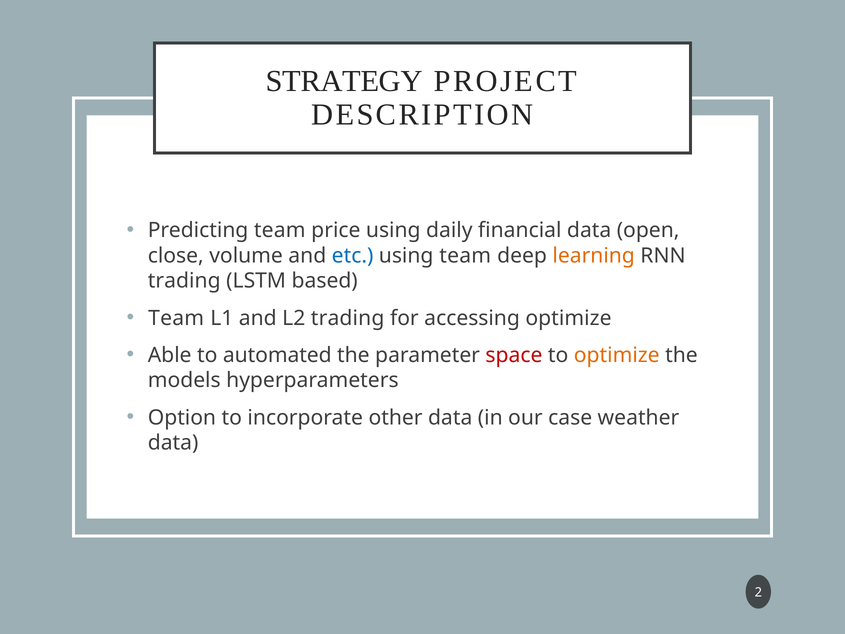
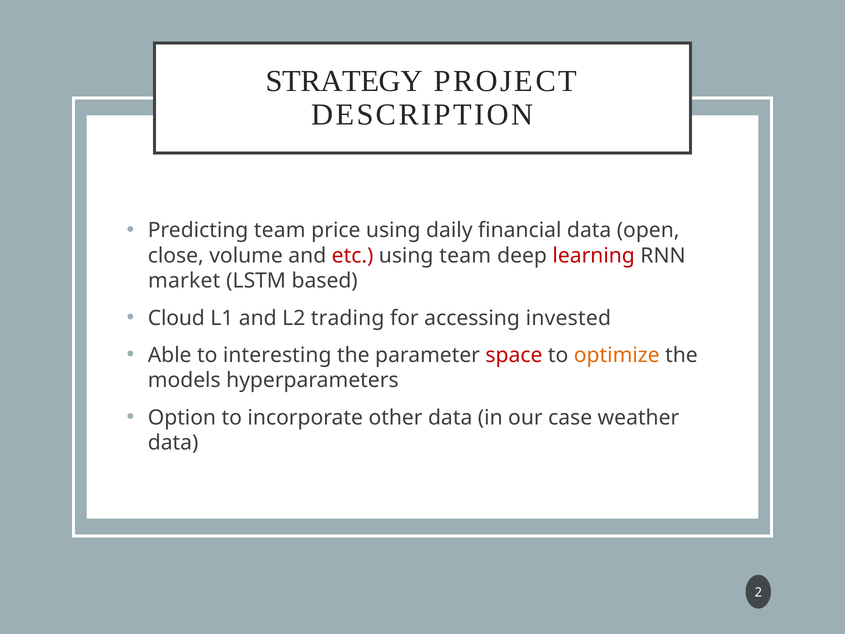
etc colour: blue -> red (353, 255)
learning colour: orange -> red (594, 255)
trading: trading -> market (184, 281)
Team: Team -> Cloud (176, 318)
accessing optimize: optimize -> invested (568, 318)
automated: automated -> interesting (277, 355)
